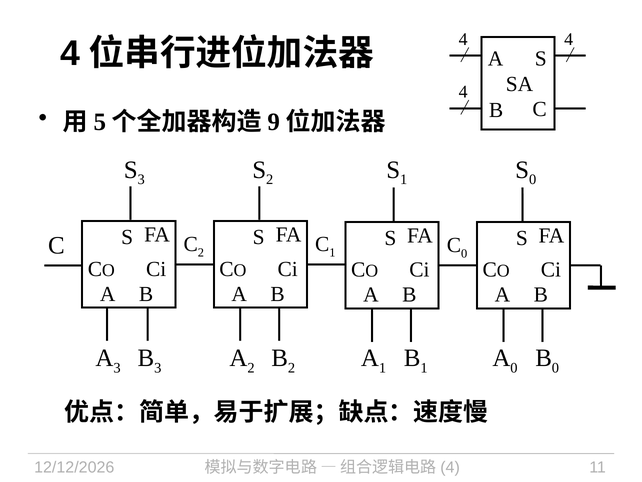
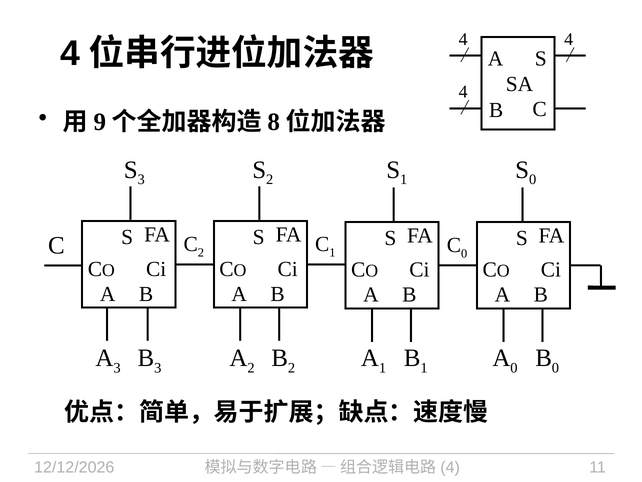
5: 5 -> 9 (100, 122)
9: 9 -> 8 (274, 122)
